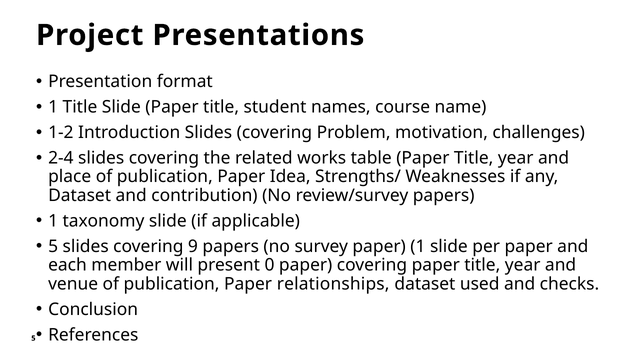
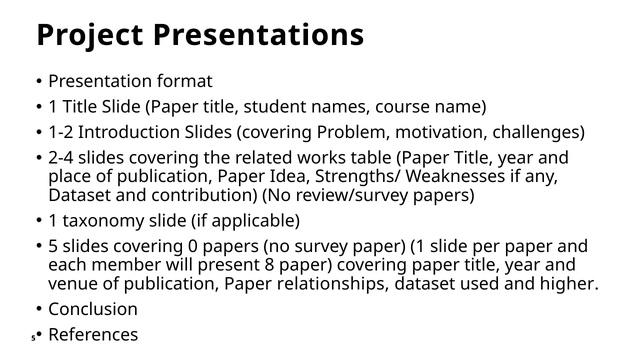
9: 9 -> 0 (193, 246)
0: 0 -> 8 (270, 265)
checks: checks -> higher (569, 284)
